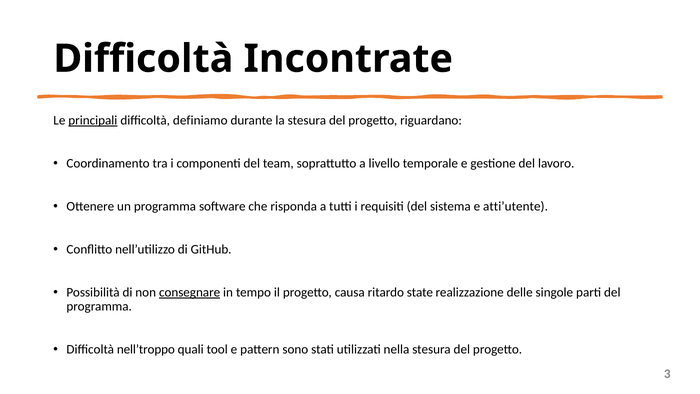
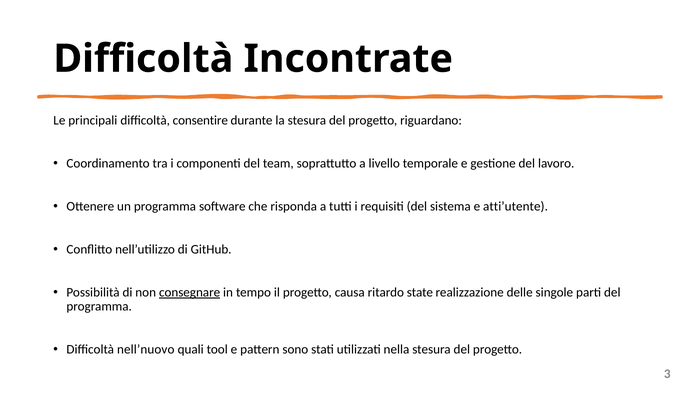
principali underline: present -> none (93, 120)
definiamo: definiamo -> consentire (200, 120)
nell’troppo: nell’troppo -> nell’nuovo (146, 349)
